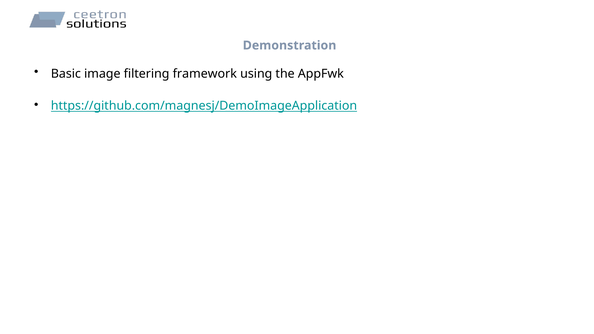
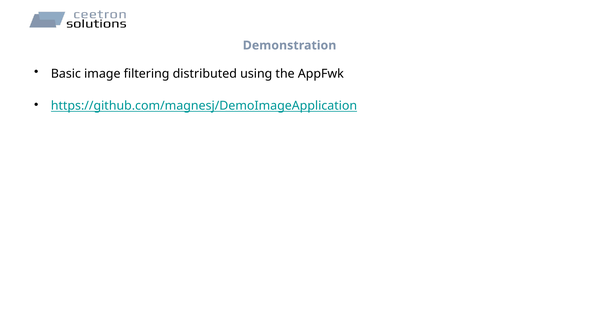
framework: framework -> distributed (205, 74)
